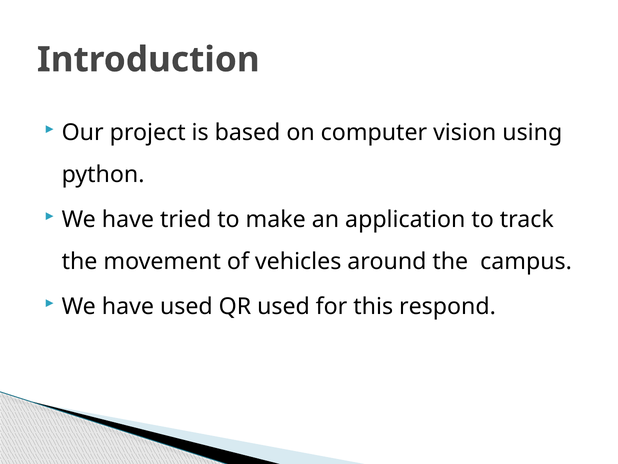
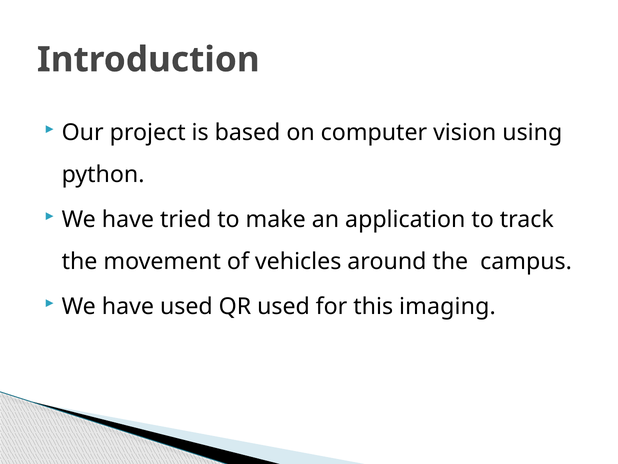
respond: respond -> imaging (447, 306)
